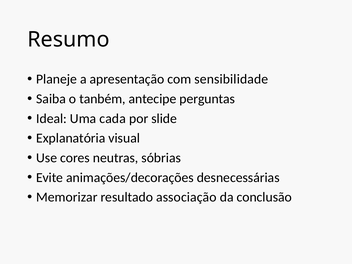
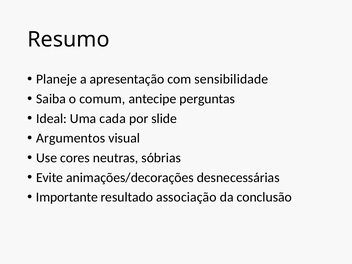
tanbém: tanbém -> comum (102, 99)
Explanatória: Explanatória -> Argumentos (71, 138)
Memorizar: Memorizar -> Importante (67, 197)
